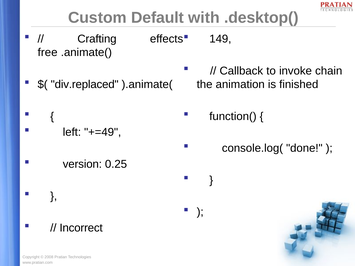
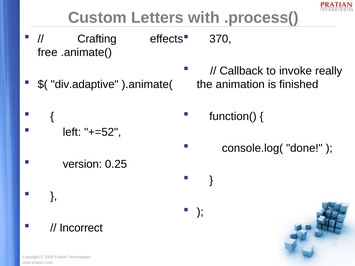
Default: Default -> Letters (157, 18)
.desktop(: .desktop( -> .process( (261, 18)
149: 149 -> 370 (220, 39)
chain: chain -> really (329, 71)
div.replaced: div.replaced -> div.adaptive (85, 84)
+=49: +=49 -> +=52 (103, 132)
